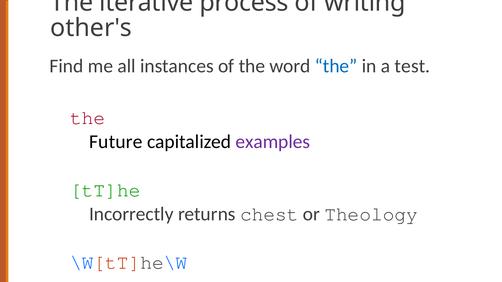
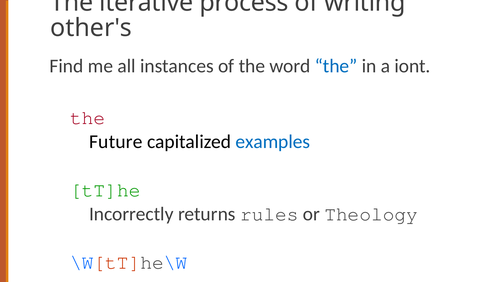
test: test -> iont (413, 66)
examples colour: purple -> blue (273, 142)
chest: chest -> rules (269, 214)
